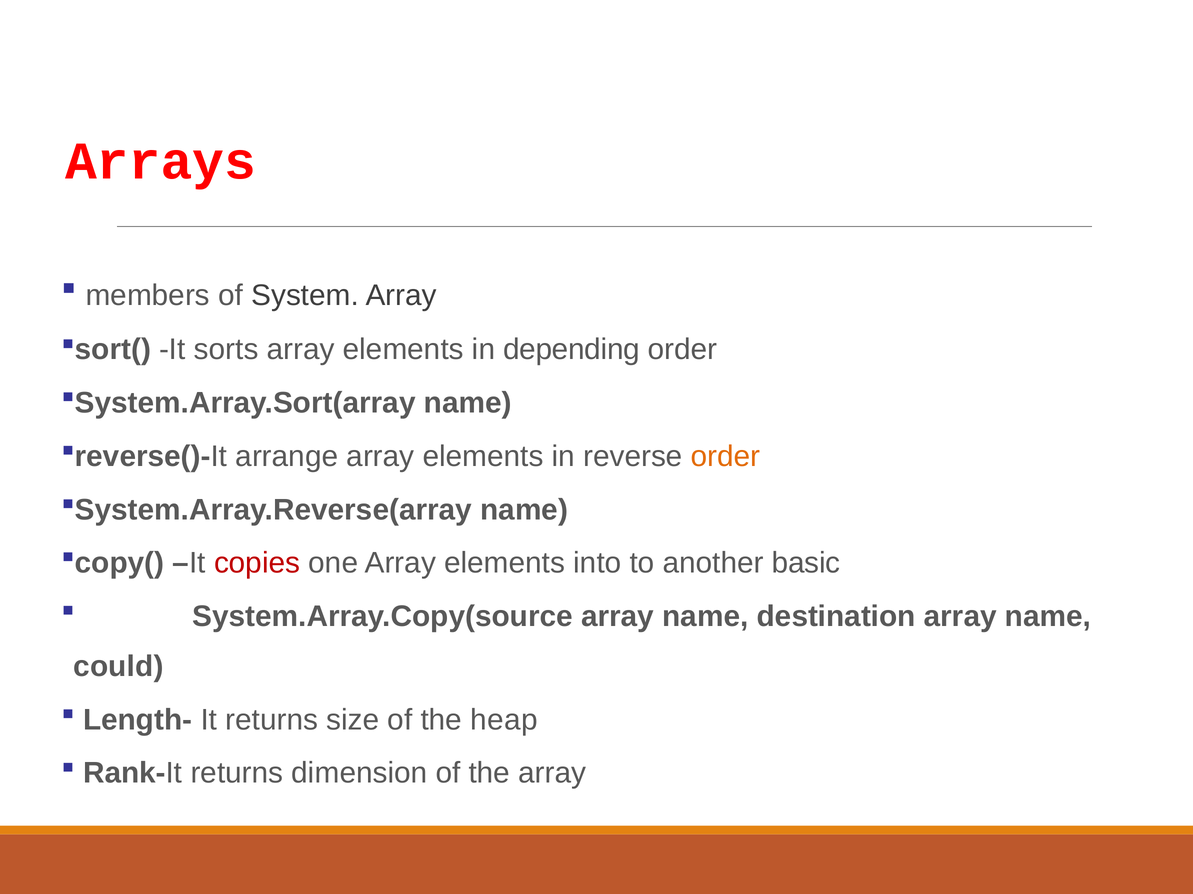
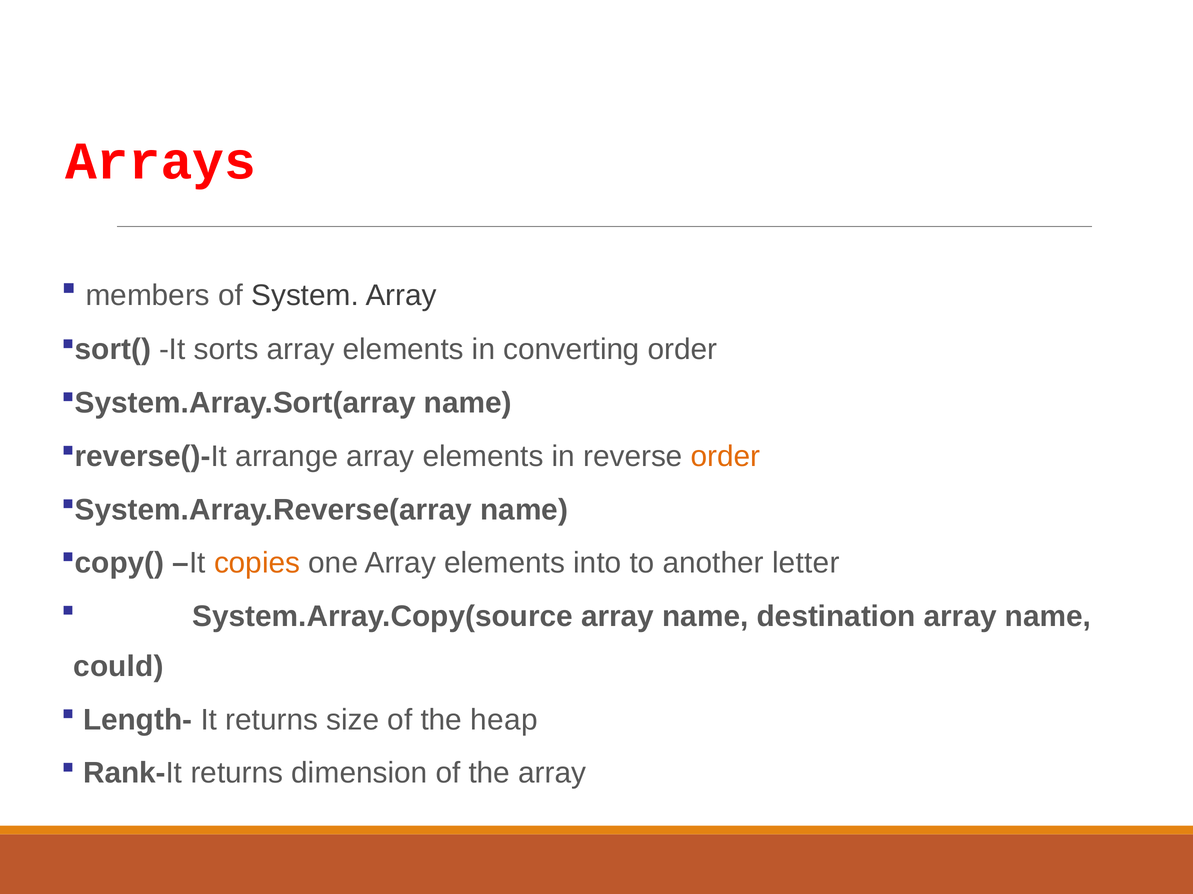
depending: depending -> converting (571, 350)
copies colour: red -> orange (257, 564)
basic: basic -> letter (806, 564)
